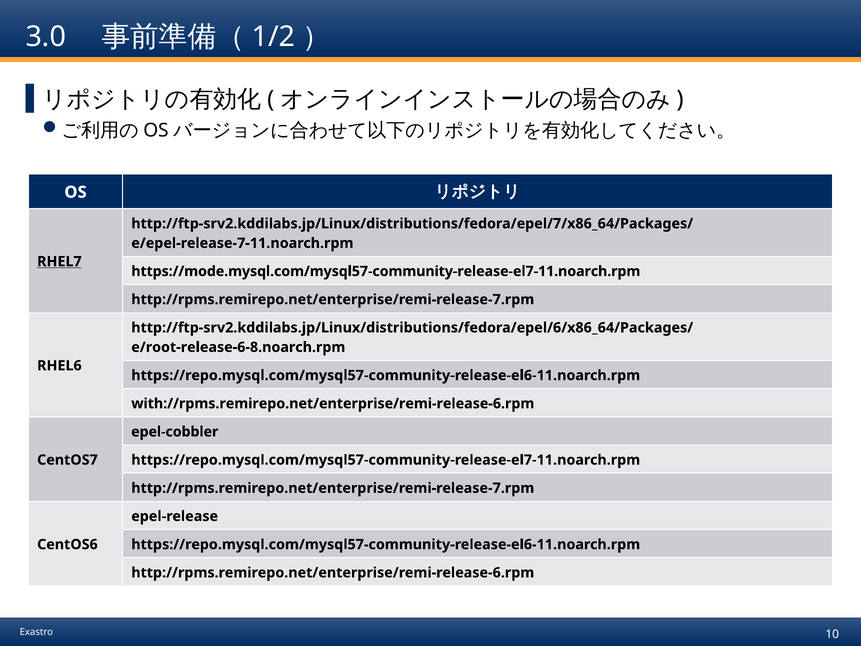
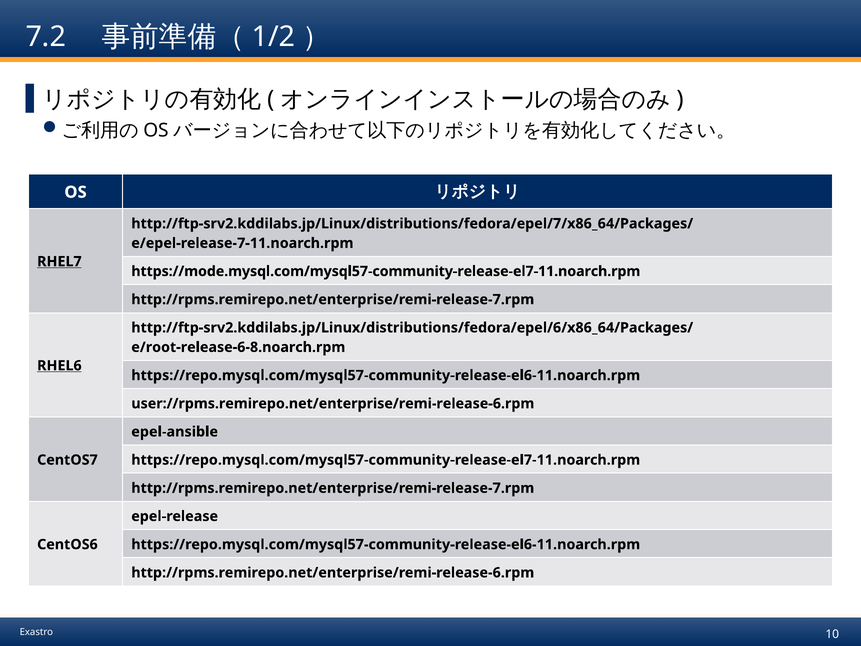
3.0: 3.0 -> 7.2 (46, 37)
RHEL6 underline: none -> present (59, 365)
with://rpms.remirepo.net/enterprise/remi-release-6.rpm: with://rpms.remirepo.net/enterprise/remi-release-6.rpm -> user://rpms.remirepo.net/enterprise/remi-release-6.rpm (333, 403)
epel-cobbler: epel-cobbler -> epel-ansible (175, 432)
